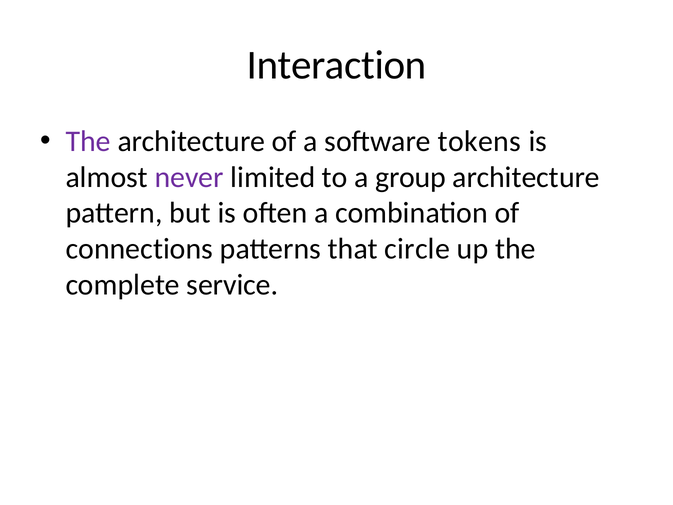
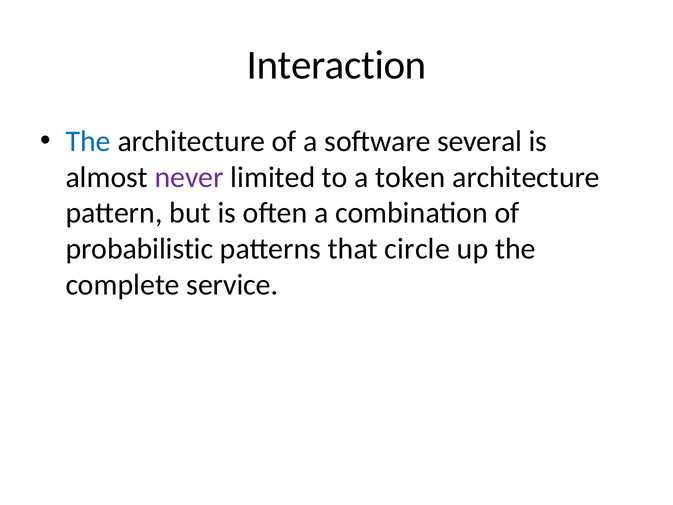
The colour: purple -> blue (88, 141)
tokens: tokens -> several (480, 141)
group: group -> token (410, 177)
connections: connections -> probabilistic (139, 249)
